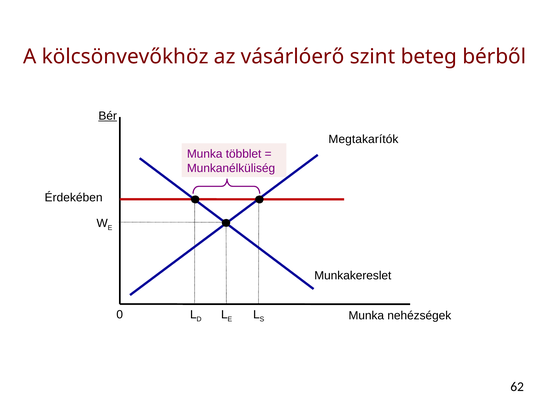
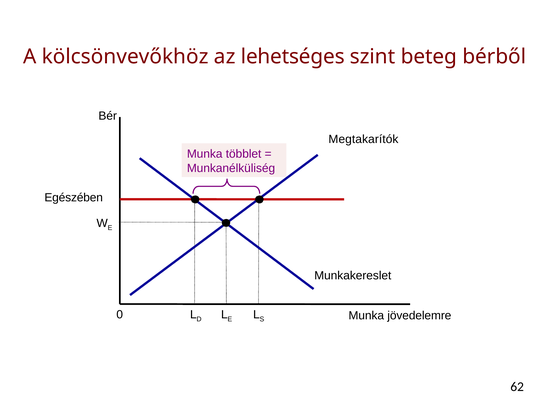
vásárlóerő: vásárlóerő -> lehetséges (293, 57)
Bér underline: present -> none (108, 116)
Érdekében: Érdekében -> Egészében (74, 198)
nehézségek: nehézségek -> jövedelemre (419, 316)
